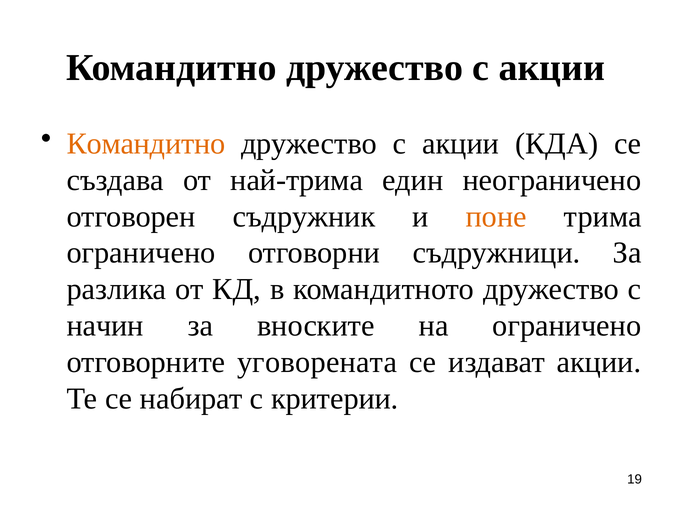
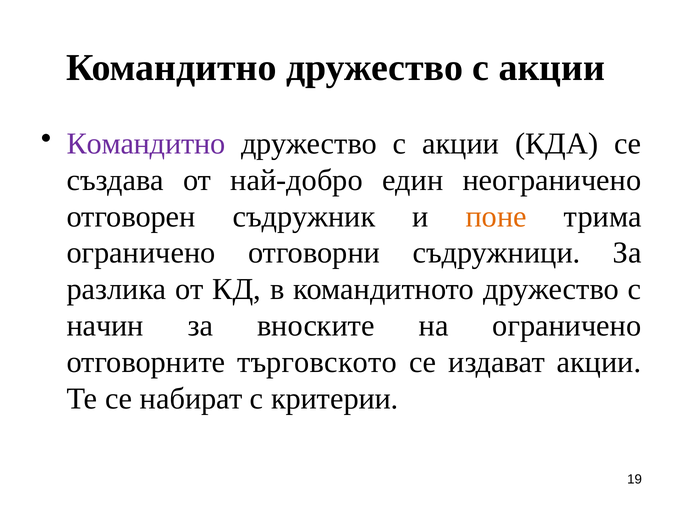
Командитно colour: orange -> purple (146, 143)
най-трима: най-трима -> най-добро (297, 180)
уговорената: уговорената -> търговското (317, 362)
